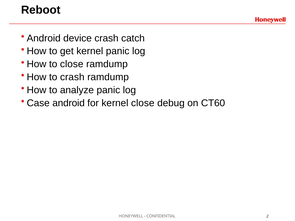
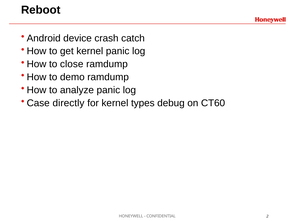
to crash: crash -> demo (72, 77)
Case android: android -> directly (68, 103)
kernel close: close -> types (143, 103)
